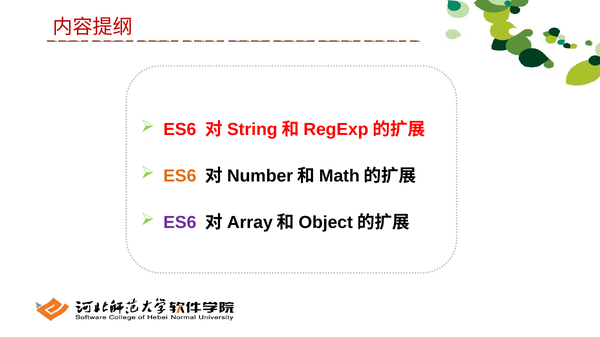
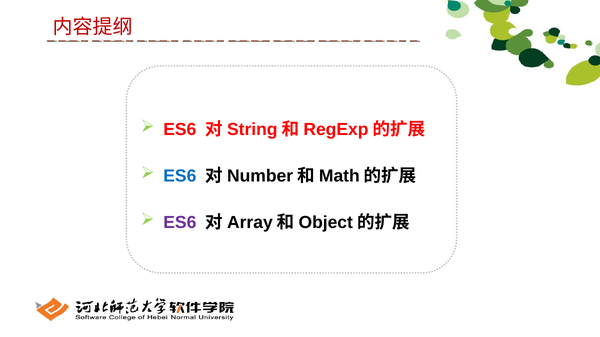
ES6 colour: orange -> blue (180, 176)
